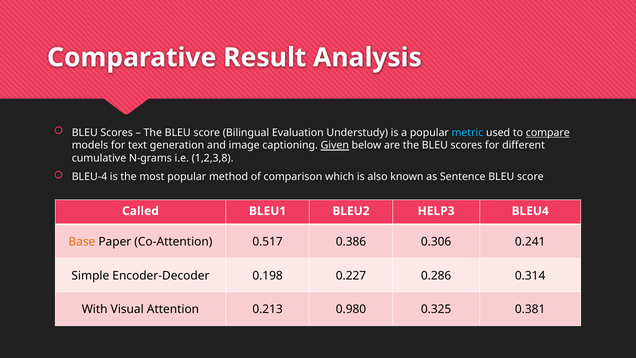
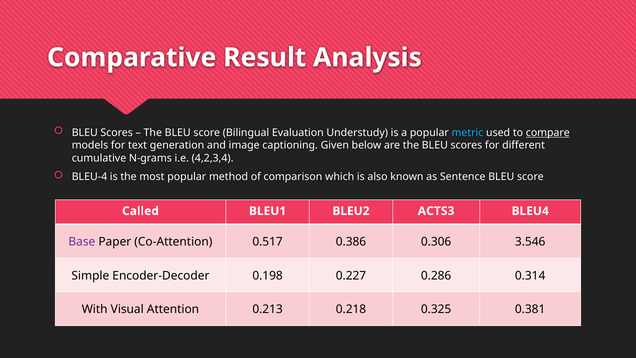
Given underline: present -> none (335, 145)
1,2,3,8: 1,2,3,8 -> 4,2,3,4 (213, 158)
HELP3: HELP3 -> ACTS3 (436, 211)
Base colour: orange -> purple (82, 242)
0.241: 0.241 -> 3.546 (530, 242)
0.980: 0.980 -> 0.218 (351, 309)
